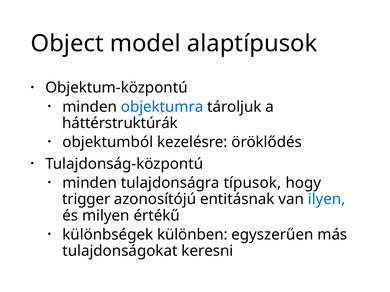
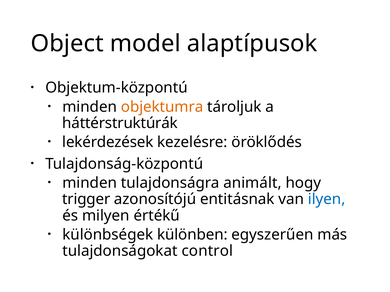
objektumra colour: blue -> orange (162, 107)
objektumból: objektumból -> lekérdezések (108, 142)
típusok: típusok -> animált (252, 183)
keresni: keresni -> control (207, 251)
